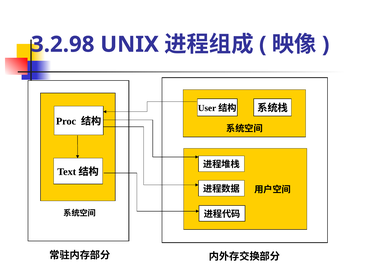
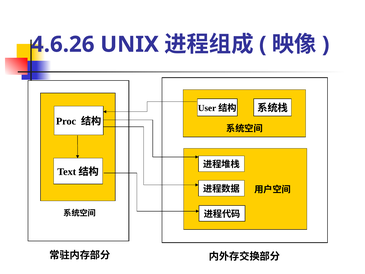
3.2.98: 3.2.98 -> 4.6.26 (63, 44)
